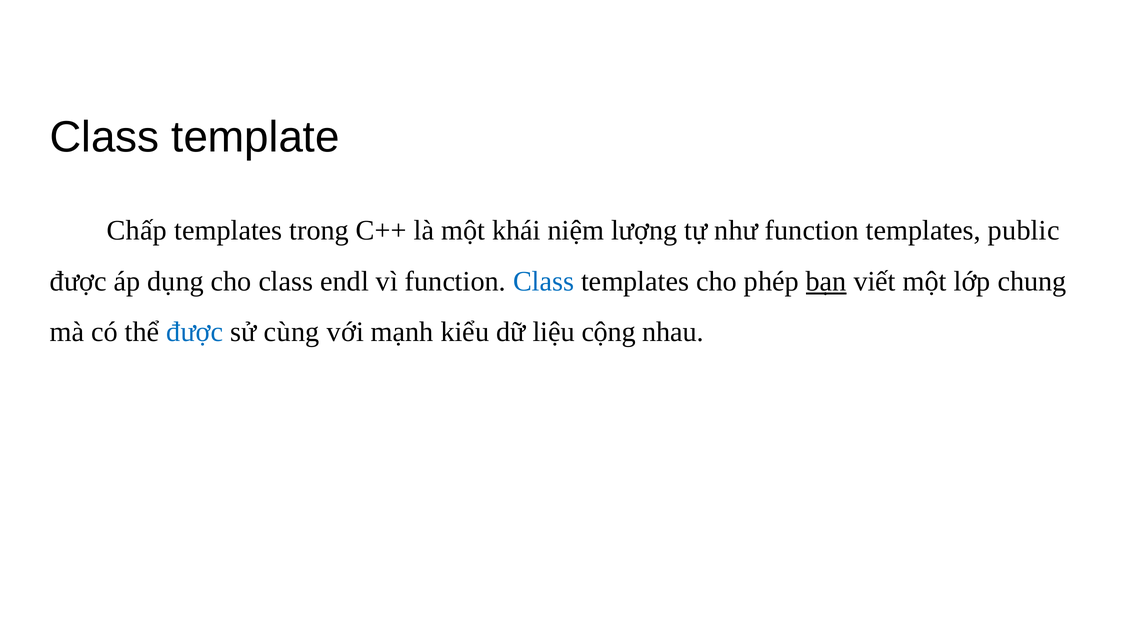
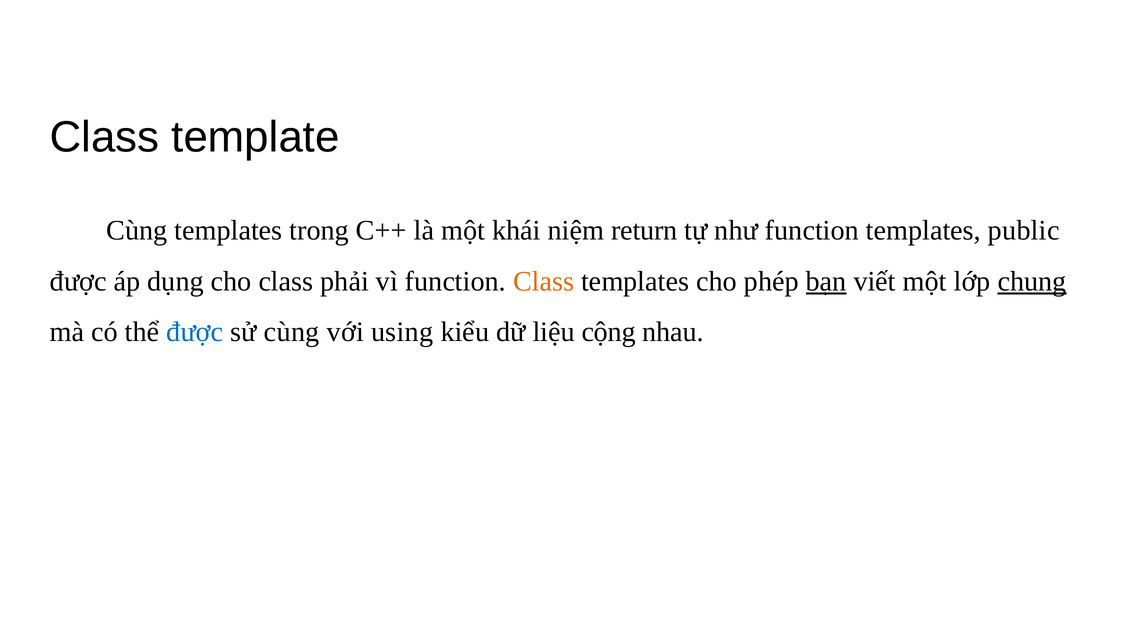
Chấp: Chấp -> Cùng (137, 231)
lượng: lượng -> return (644, 231)
endl: endl -> phải (345, 281)
Class colour: blue -> orange (544, 281)
chung underline: none -> present (1032, 281)
mạnh: mạnh -> using (402, 332)
